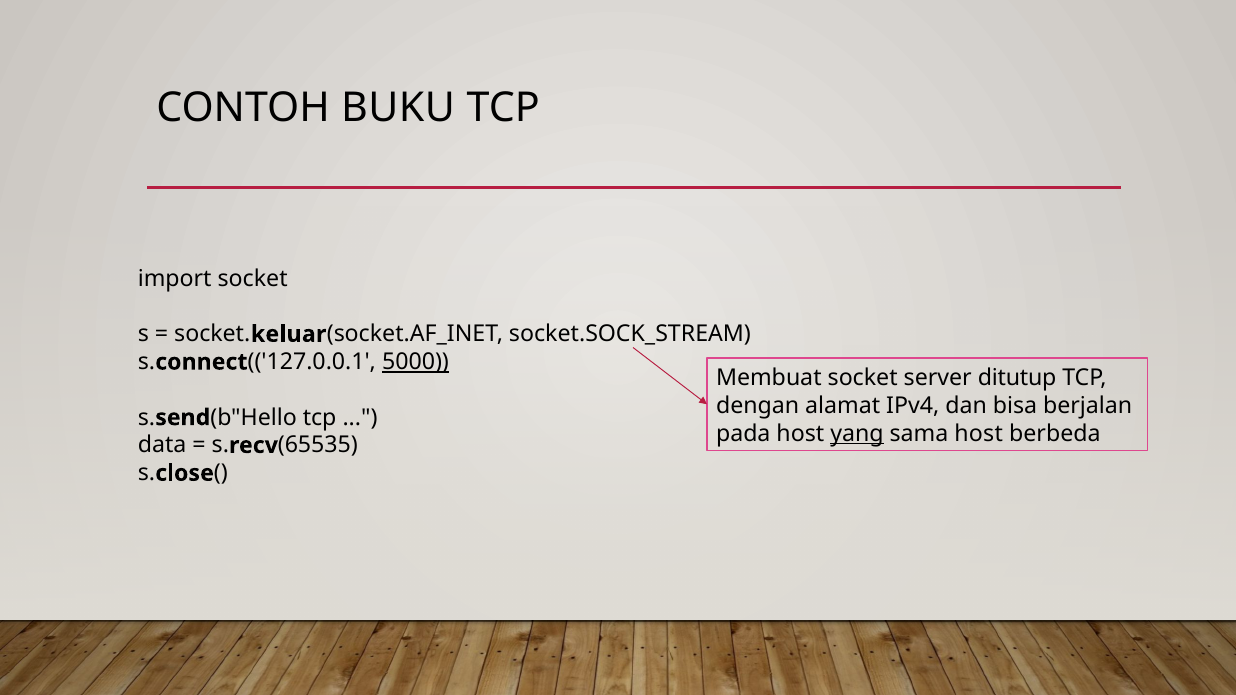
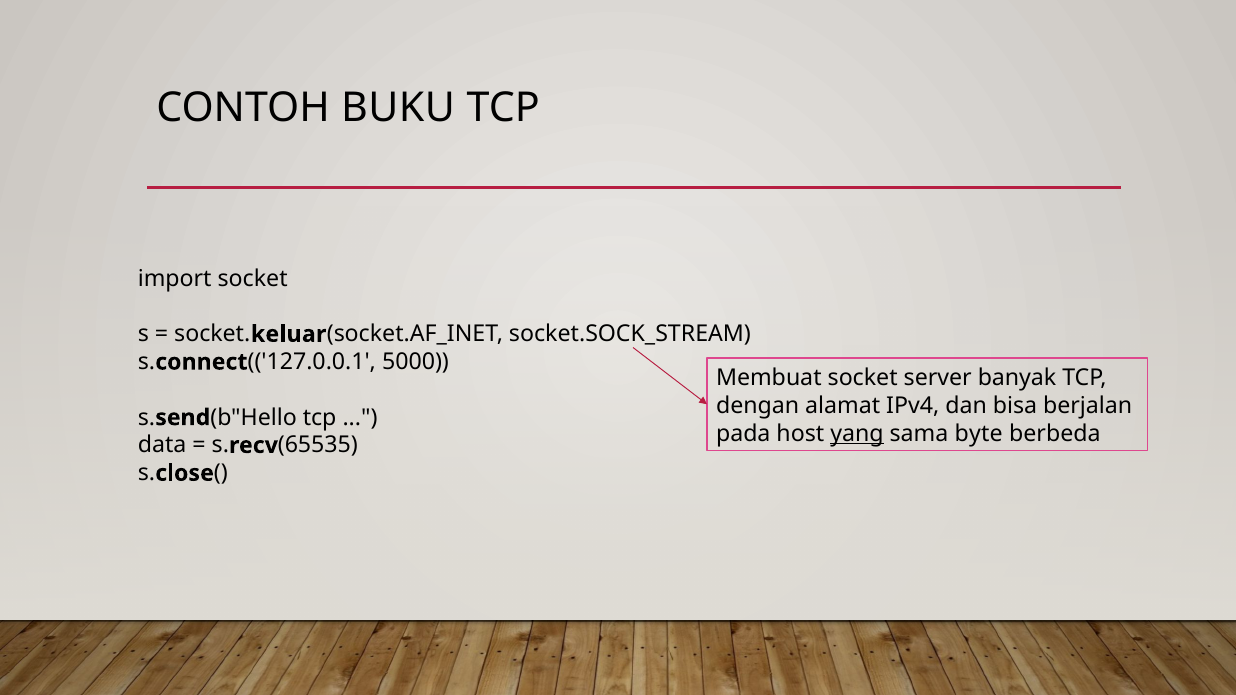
5000 underline: present -> none (415, 362)
ditutup: ditutup -> banyak (1017, 378)
sama host: host -> byte (979, 434)
